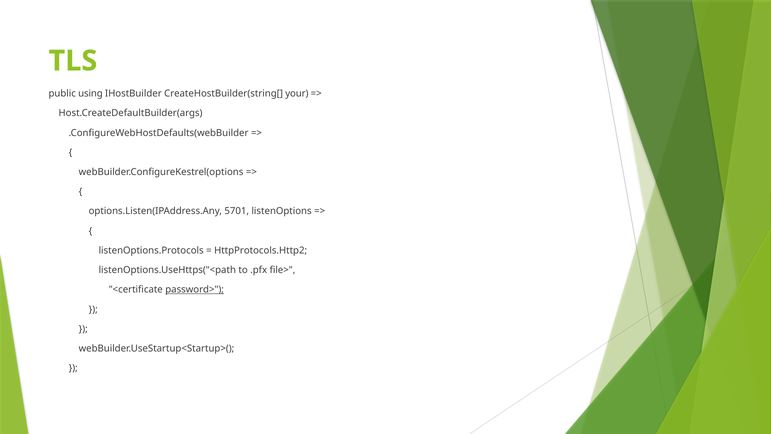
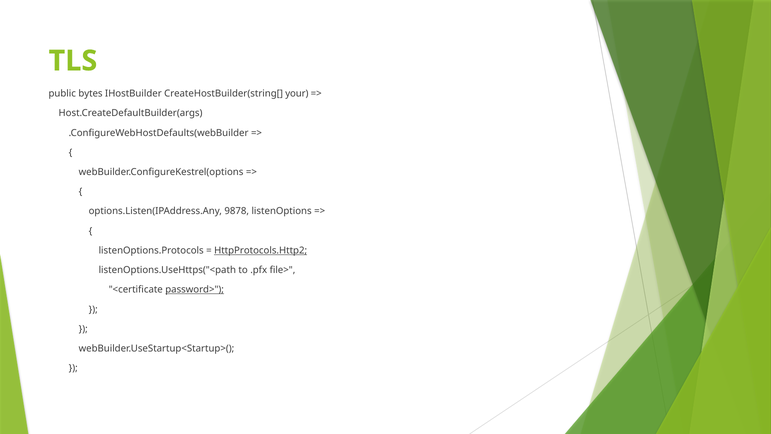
using: using -> bytes (90, 94)
5701: 5701 -> 9878 (237, 211)
HttpProtocols.Http2 underline: none -> present (261, 250)
